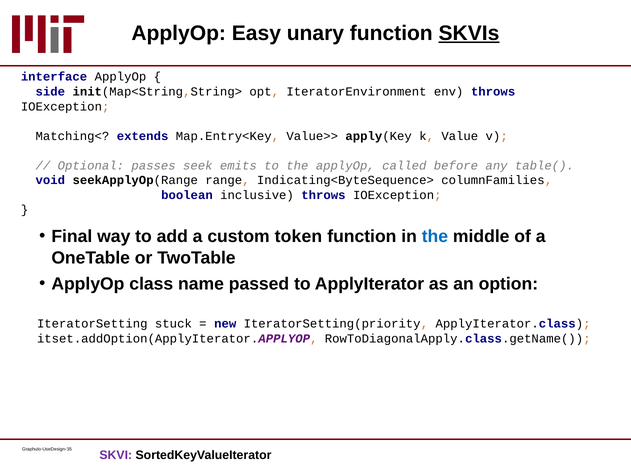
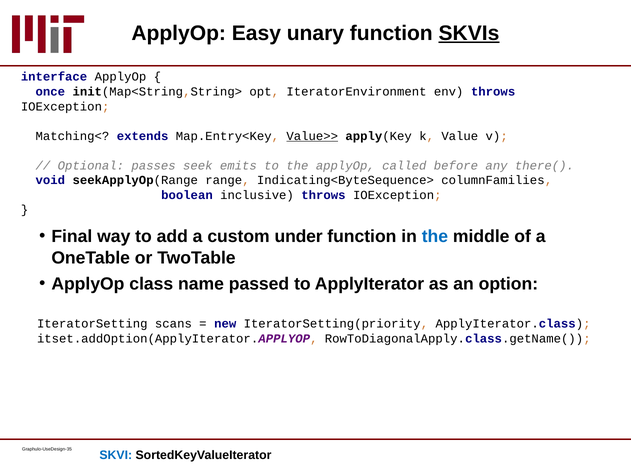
side: side -> once (50, 92)
Value>> underline: none -> present (312, 136)
table(: table( -> there( (544, 165)
token: token -> under (299, 236)
stuck: stuck -> scans (173, 323)
SKVI colour: purple -> blue (116, 455)
